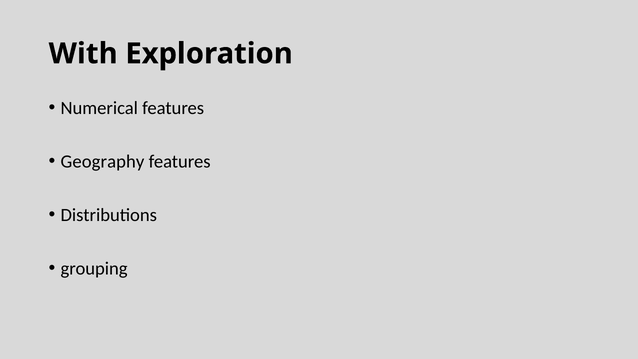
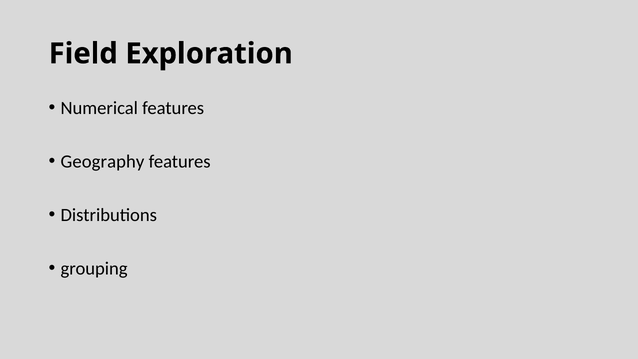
With: With -> Field (83, 54)
